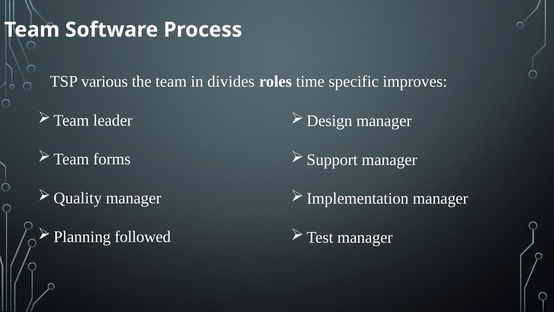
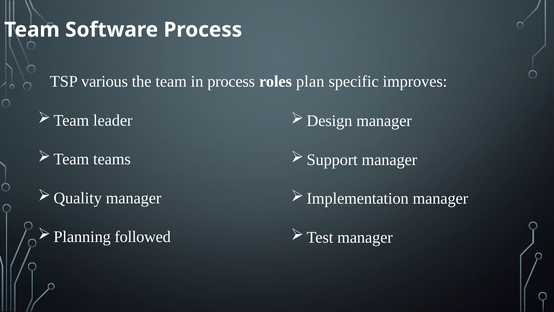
in divides: divides -> process (231, 81)
time: time -> plan (310, 81)
forms: forms -> teams (112, 159)
